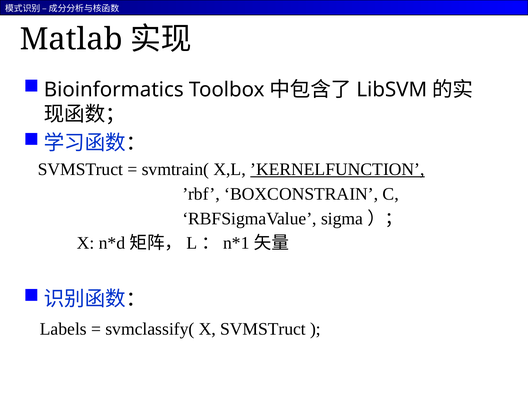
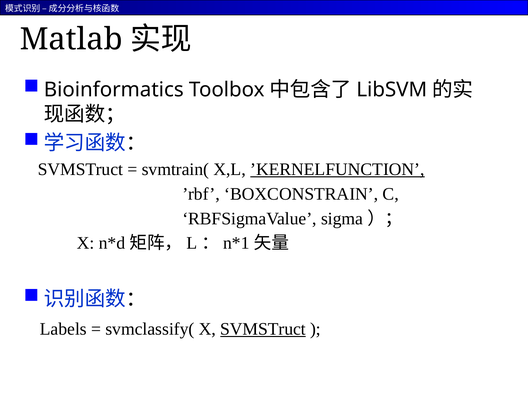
SVMSTruct underline: none -> present (263, 329)
